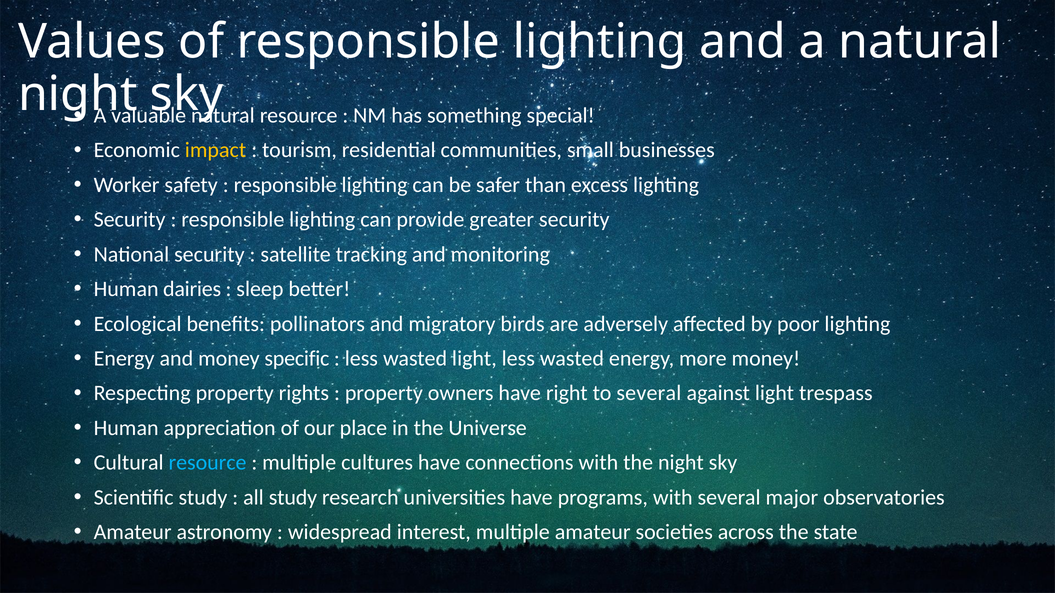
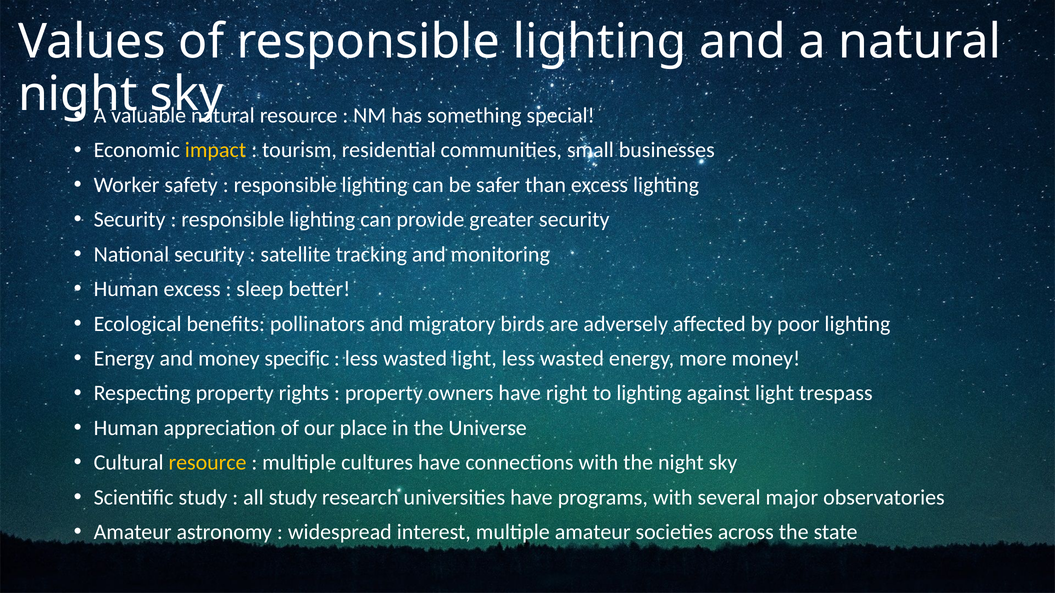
Human dairies: dairies -> excess (192, 289)
to several: several -> lighting (649, 393)
resource colour: light blue -> yellow (208, 463)
